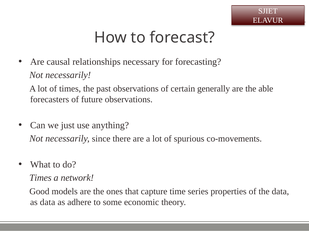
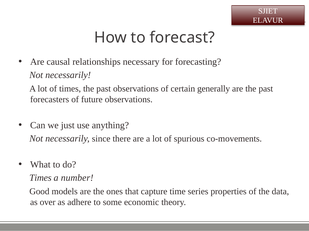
are the able: able -> past (266, 89)
network: network -> number (77, 178)
as data: data -> over (48, 203)
